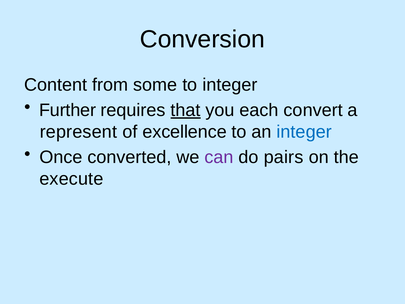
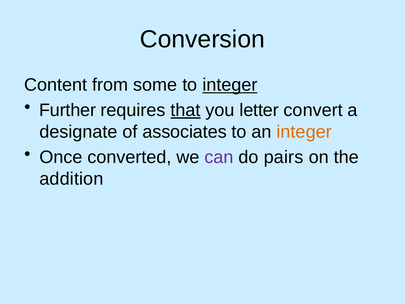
integer underline: none -> present (230, 85)
each: each -> letter (259, 110)
represent: represent -> designate (79, 132)
excellence: excellence -> associates (185, 132)
integer colour: blue -> orange (304, 132)
execute: execute -> addition (71, 179)
